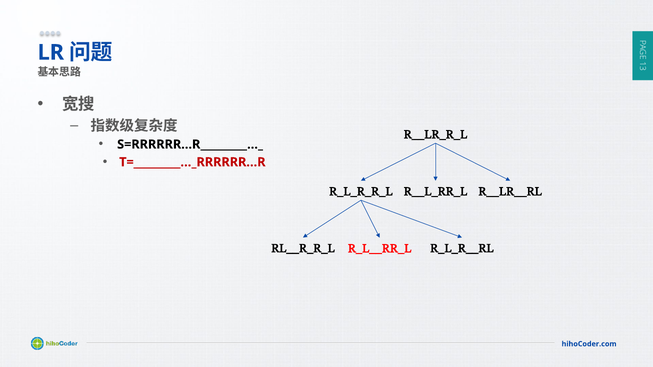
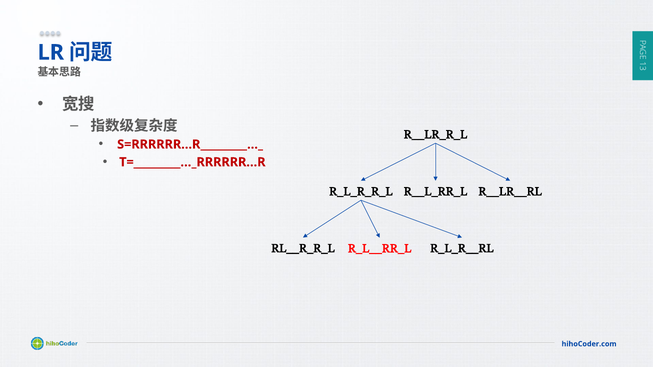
S=RRRRRR…R_________…_ colour: black -> red (190, 145)
